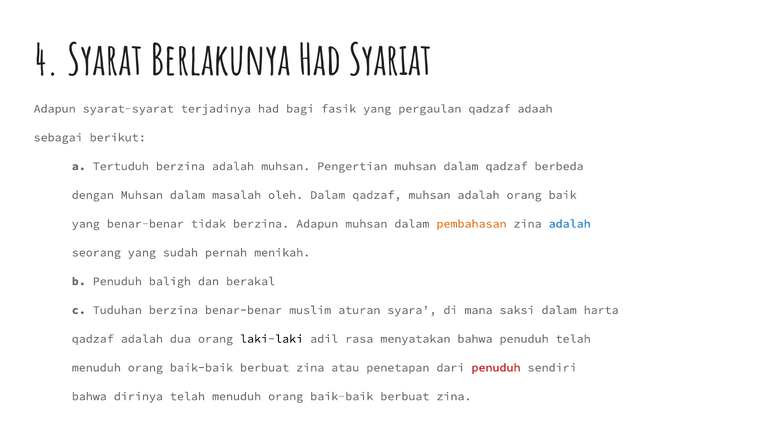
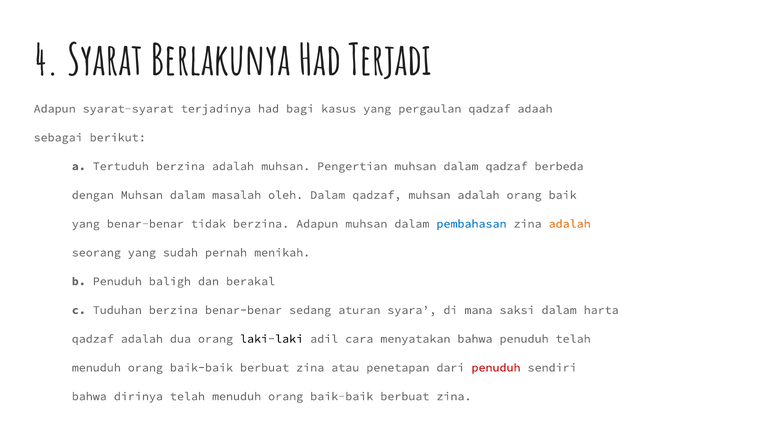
Syariat: Syariat -> Terjadi (390, 61)
fasik: fasik -> kasus (339, 109)
pembahasan colour: orange -> blue (472, 224)
adalah colour: blue -> orange (570, 224)
muslim: muslim -> sedang (310, 310)
rasa: rasa -> cara (359, 339)
